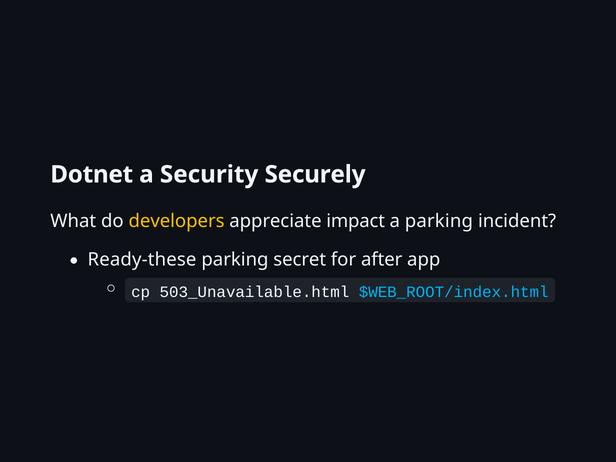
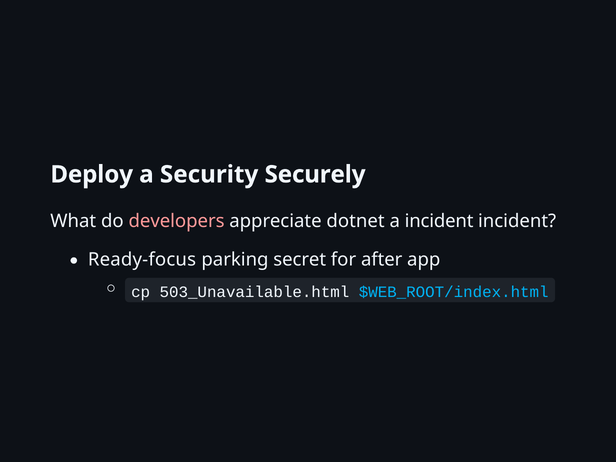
Dotnet: Dotnet -> Deploy (92, 174)
developers colour: yellow -> pink (177, 221)
impact: impact -> dotnet (356, 221)
a parking: parking -> incident (439, 221)
Ready-these: Ready-these -> Ready-focus (142, 259)
